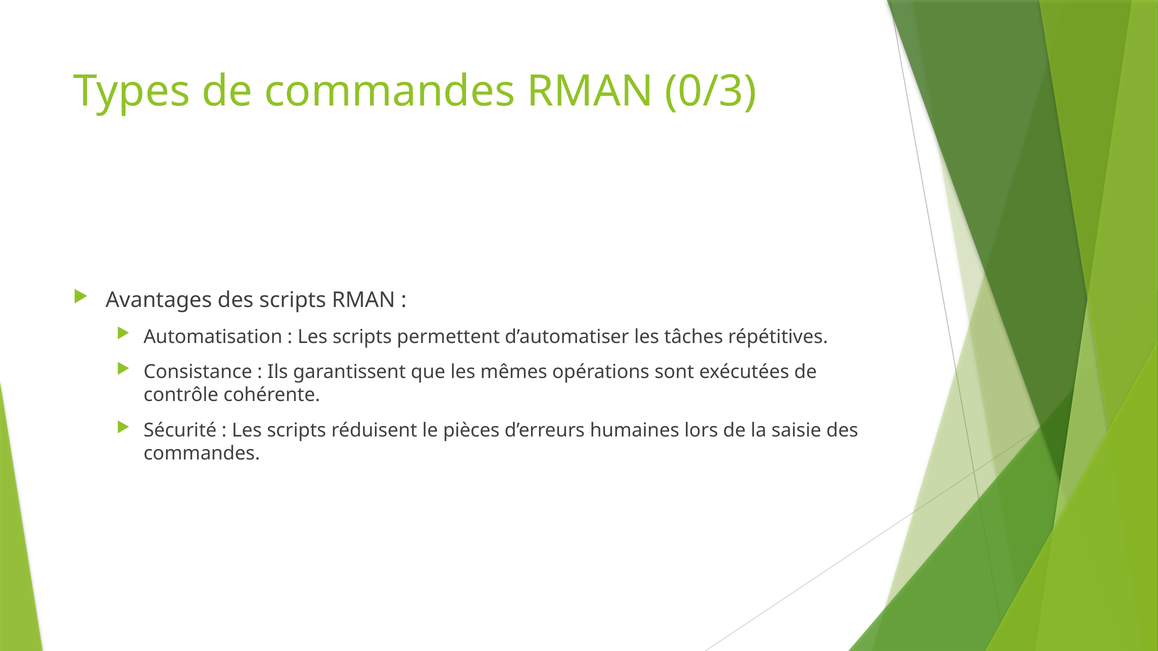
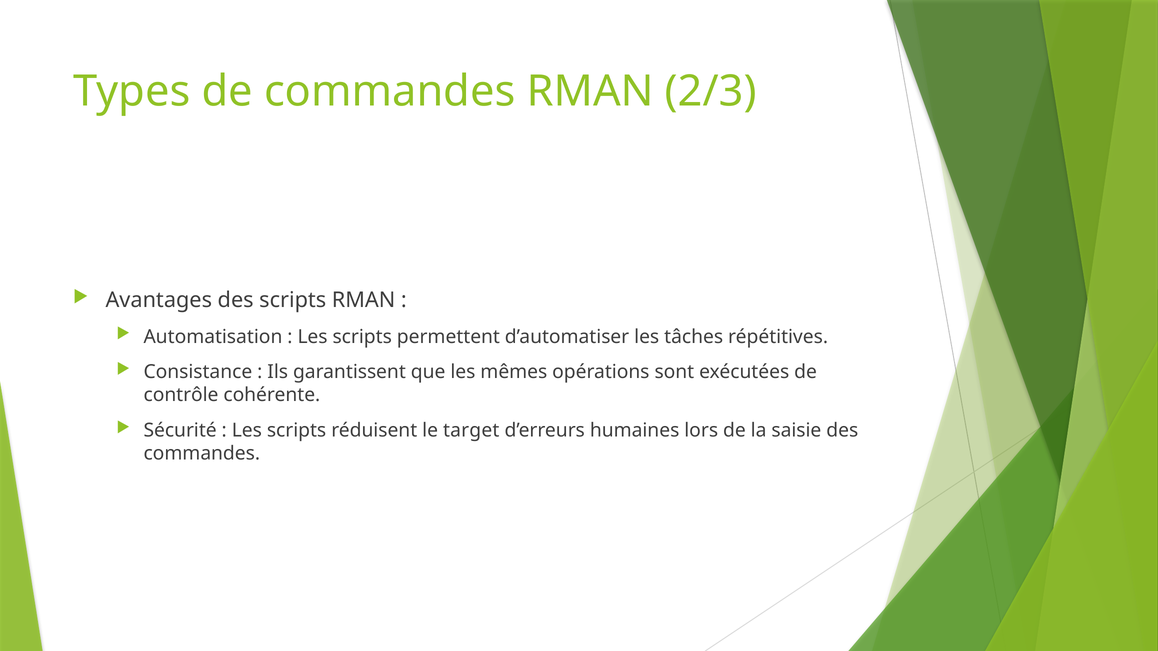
0/3: 0/3 -> 2/3 (711, 91)
pièces: pièces -> target (471, 430)
